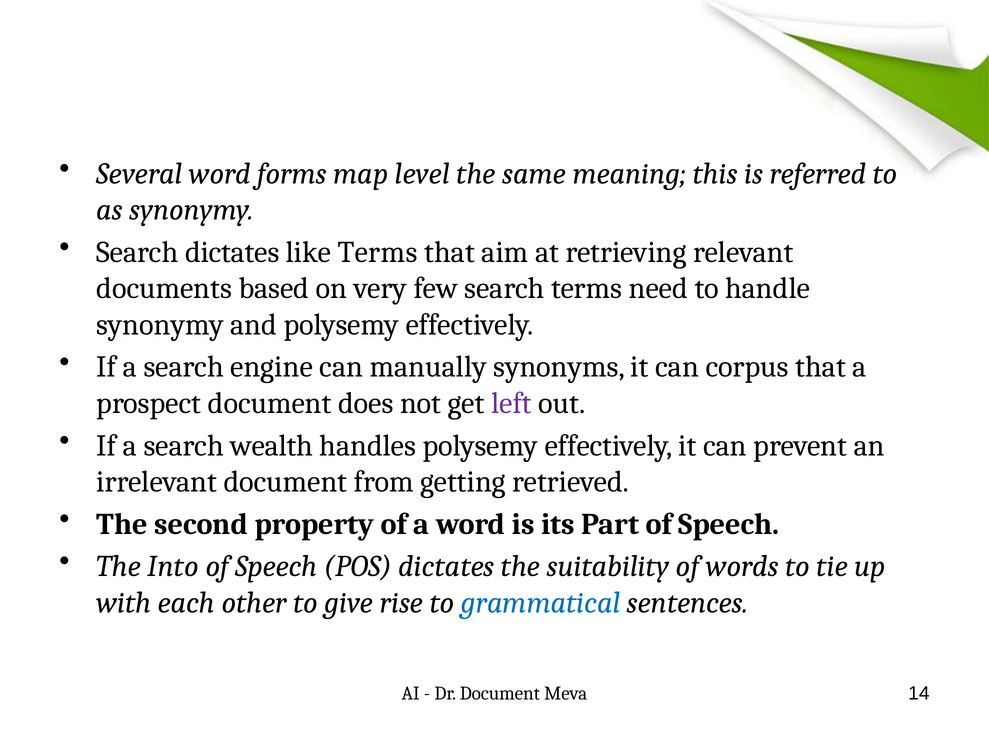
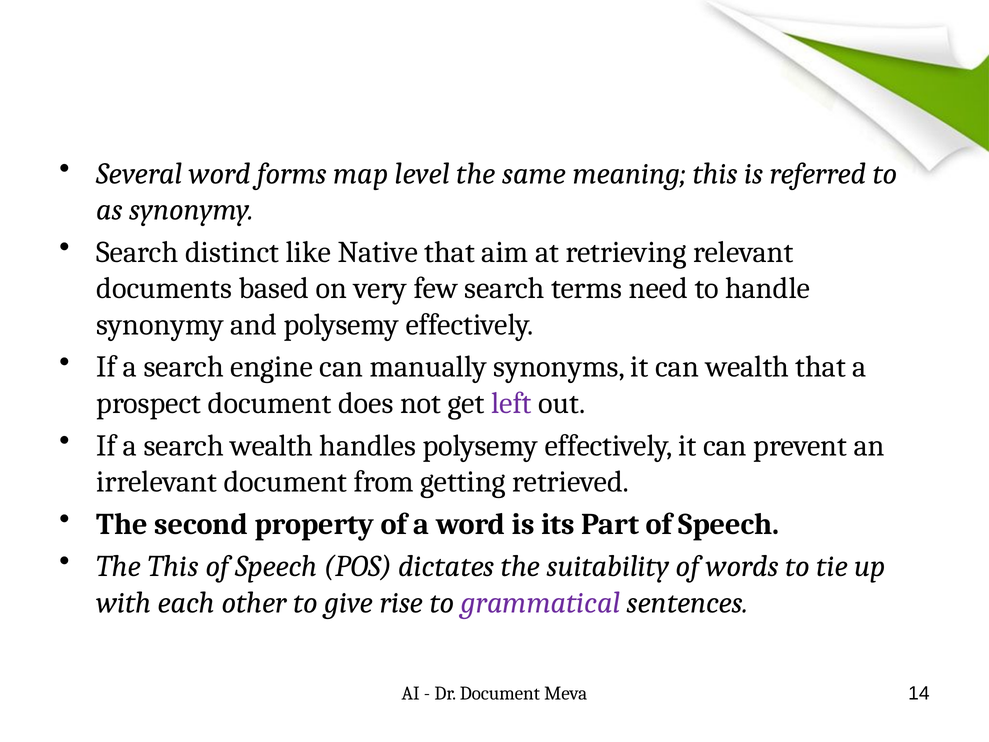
Search dictates: dictates -> distinct (232, 252)
like Terms: Terms -> Native (378, 252)
can corpus: corpus -> wealth (747, 367)
The Into: Into -> This (173, 566)
grammatical colour: blue -> purple (541, 602)
